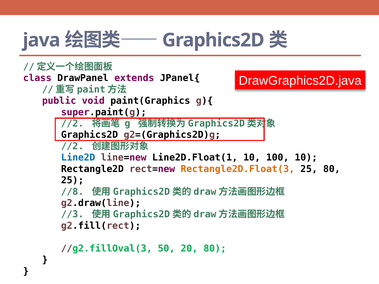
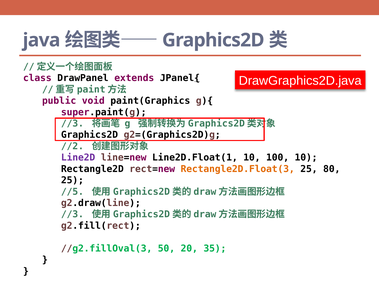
//2: //2 -> //3 (72, 124)
Line2D colour: blue -> purple (78, 158)
//8: //8 -> //5 (72, 192)
20 80: 80 -> 35 (215, 249)
